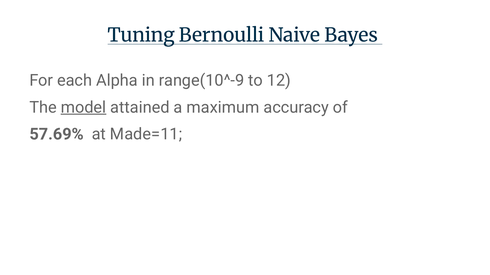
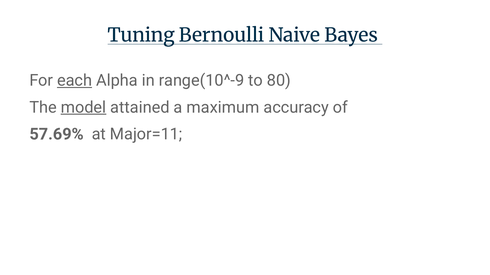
each underline: none -> present (75, 81)
12: 12 -> 80 (279, 81)
Made=11: Made=11 -> Major=11 (146, 134)
